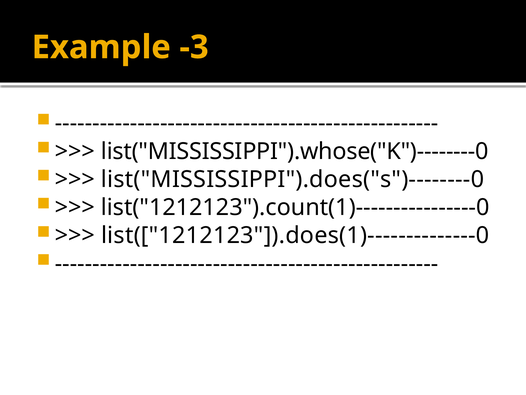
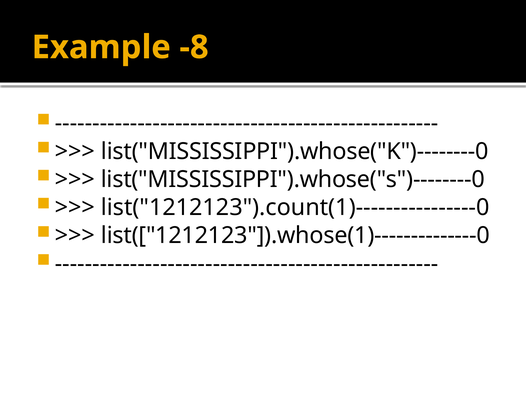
-3: -3 -> -8 (194, 47)
list("MISSISSIPPI").does("s")--------0: list("MISSISSIPPI").does("s")--------0 -> list("MISSISSIPPI").whose("s")--------0 (293, 179)
list(["1212123"]).does(1)--------------0: list(["1212123"]).does(1)--------------0 -> list(["1212123"]).whose(1)--------------0 (295, 235)
